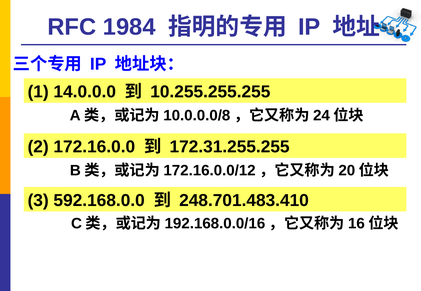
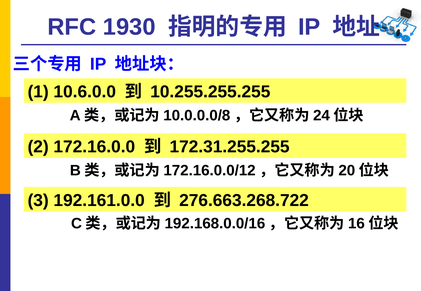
1984: 1984 -> 1930 (129, 27)
14.0.0.0: 14.0.0.0 -> 10.6.0.0 (85, 92)
592.168.0.0: 592.168.0.0 -> 192.161.0.0 (99, 201)
248.701.483.410: 248.701.483.410 -> 276.663.268.722 (244, 201)
